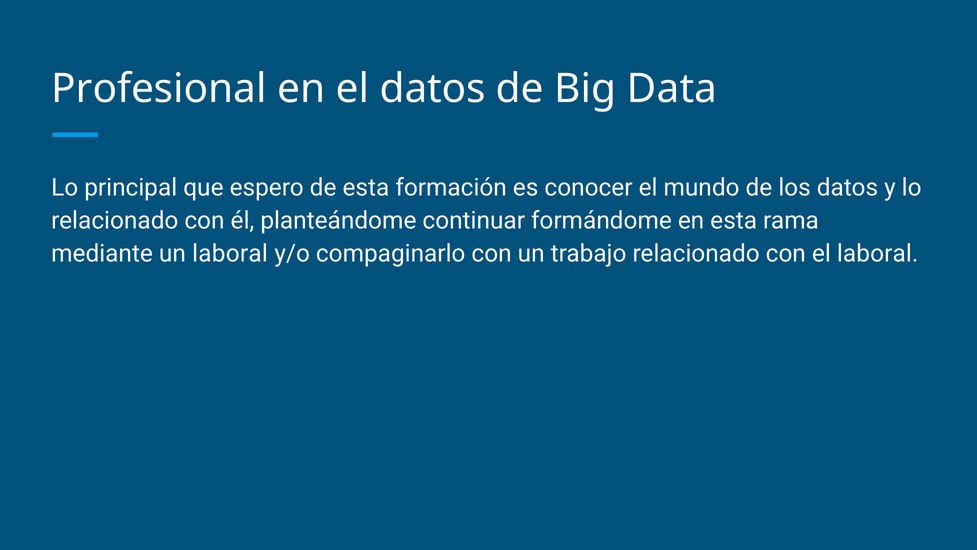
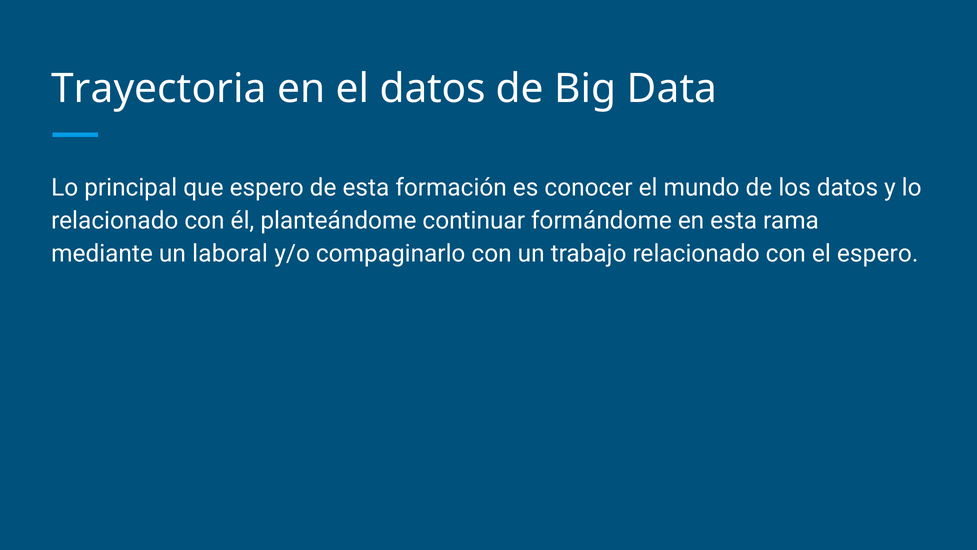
Profesional: Profesional -> Trayectoria (159, 89)
el laboral: laboral -> espero (878, 254)
